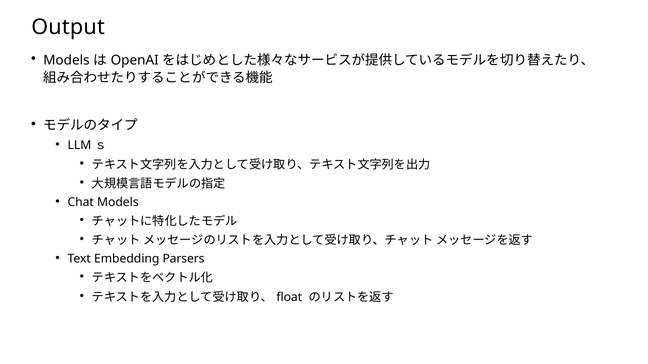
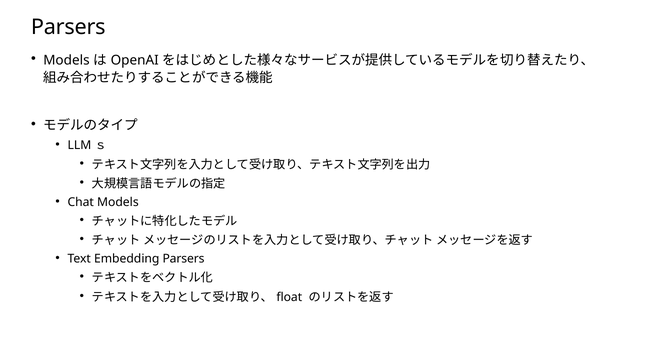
Output: Output -> Parsers (68, 27)
